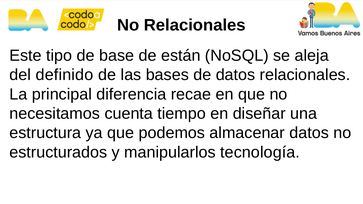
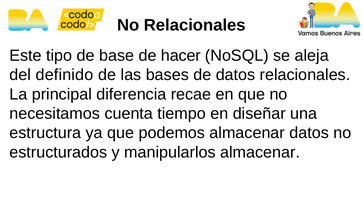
están: están -> hacer (181, 56)
manipularlos tecnología: tecnología -> almacenar (260, 152)
